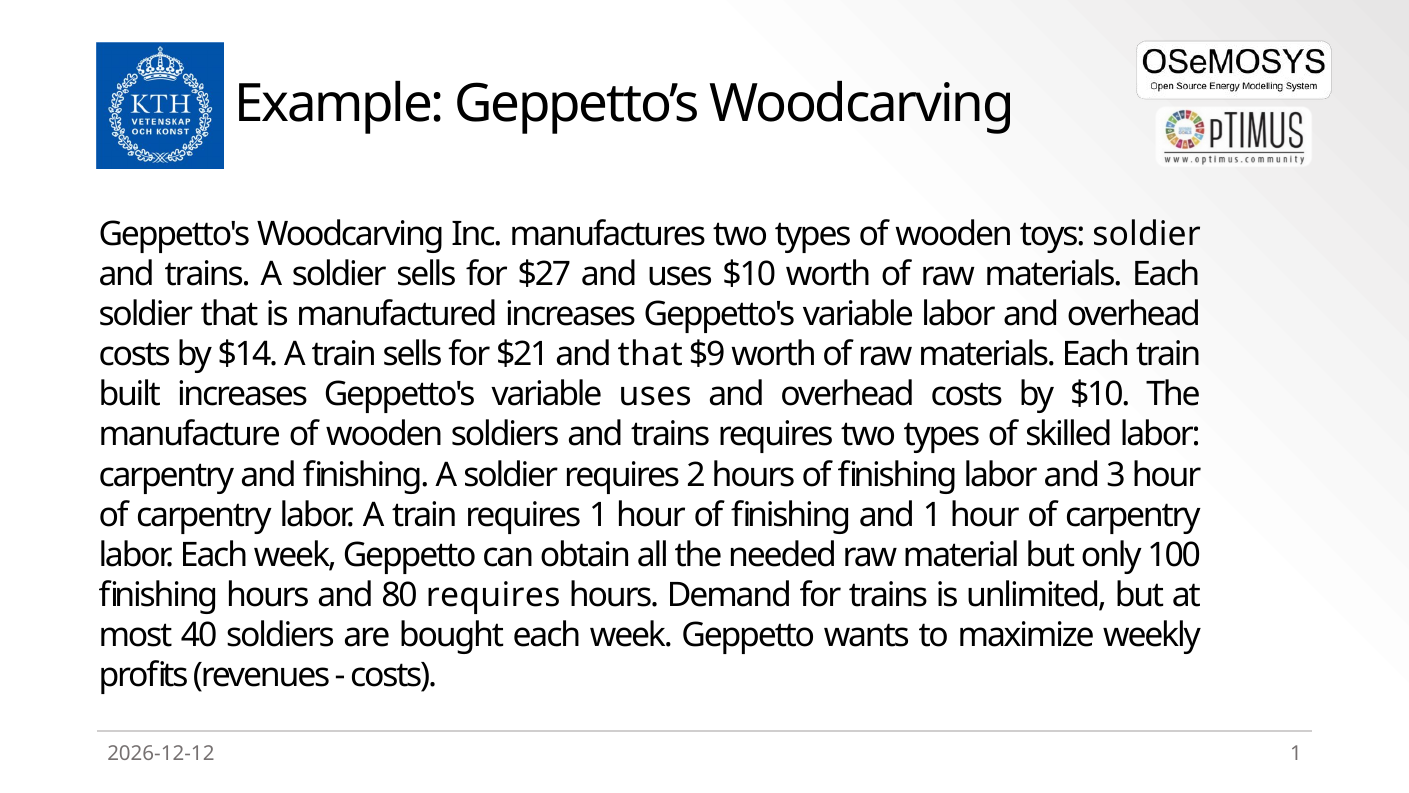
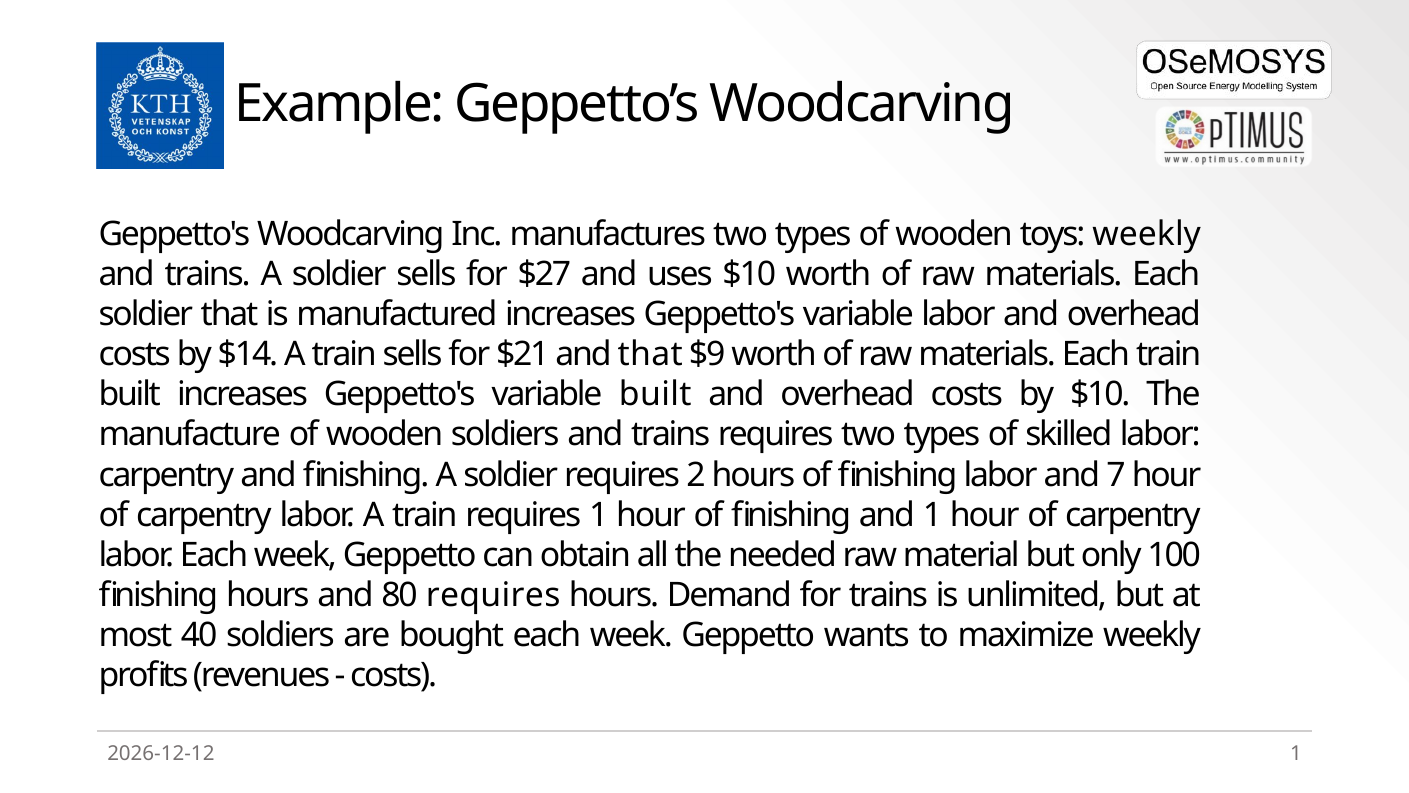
toys soldier: soldier -> weekly (1147, 234)
variable uses: uses -> built (655, 395)
3: 3 -> 7 (1116, 475)
